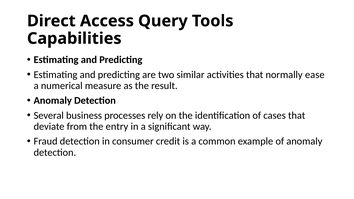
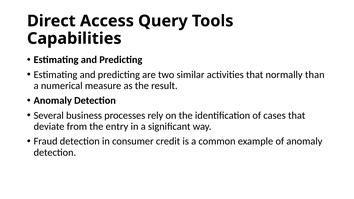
ease: ease -> than (315, 75)
